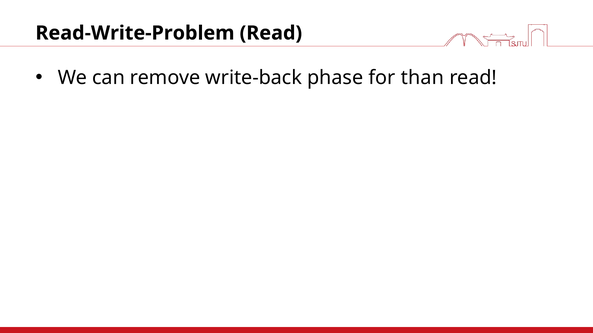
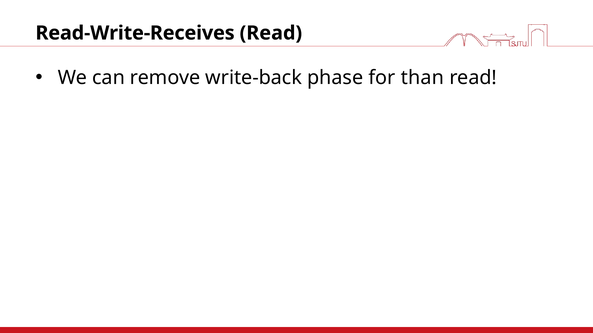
Read-Write-Problem: Read-Write-Problem -> Read-Write-Receives (135, 33)
